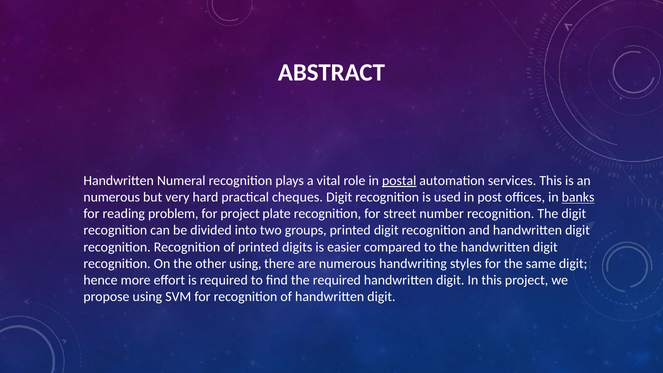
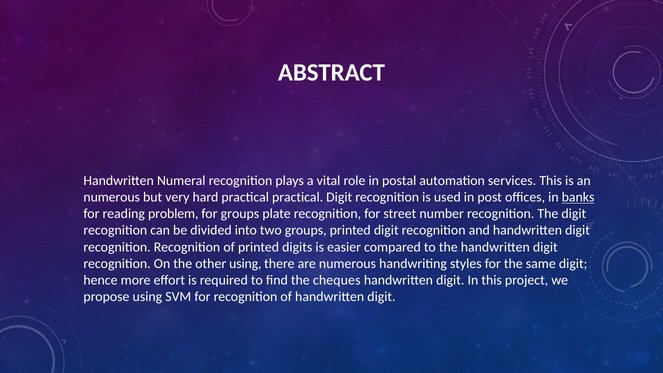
postal underline: present -> none (399, 181)
practical cheques: cheques -> practical (298, 197)
for project: project -> groups (240, 214)
the required: required -> cheques (337, 280)
